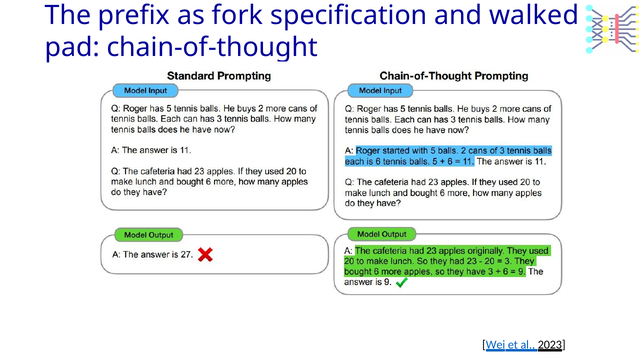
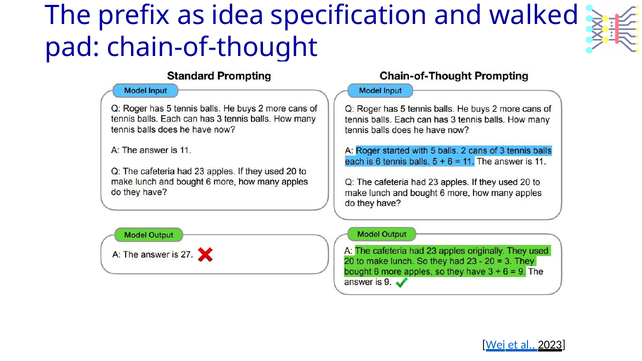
fork: fork -> idea (238, 15)
